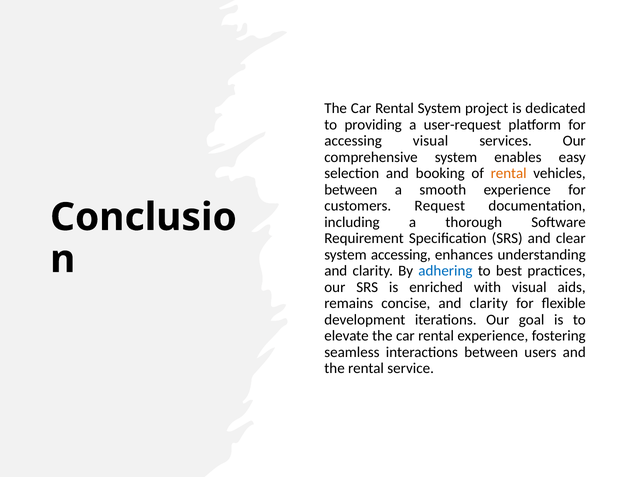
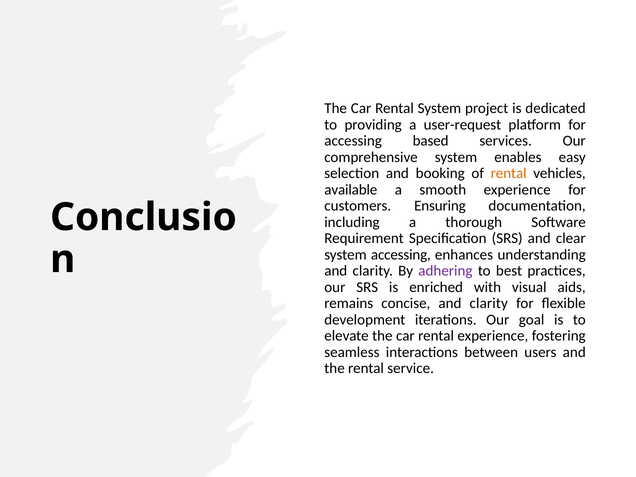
accessing visual: visual -> based (431, 141)
between: between -> available (351, 190)
Request: Request -> Ensuring (440, 206)
adhering colour: blue -> purple (445, 271)
